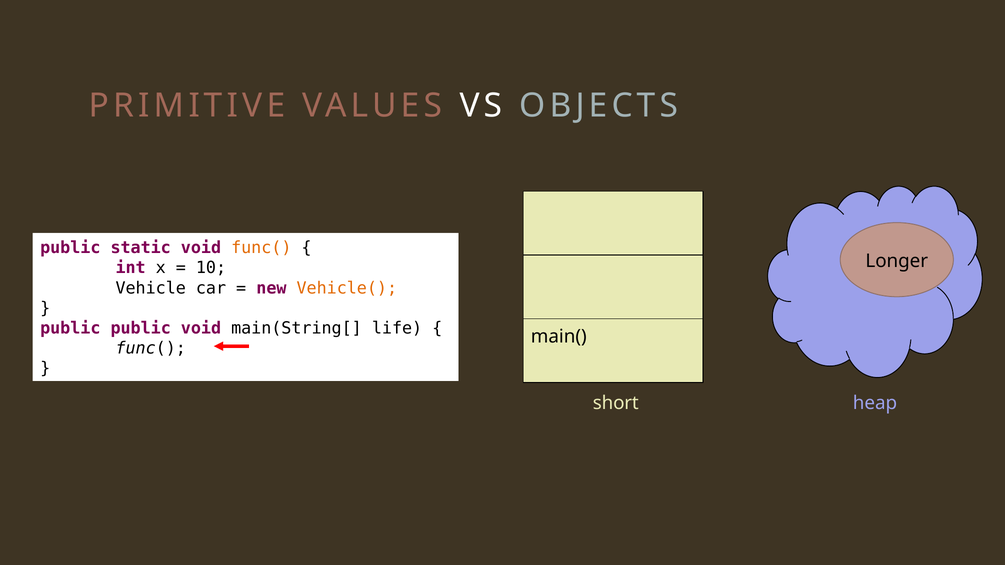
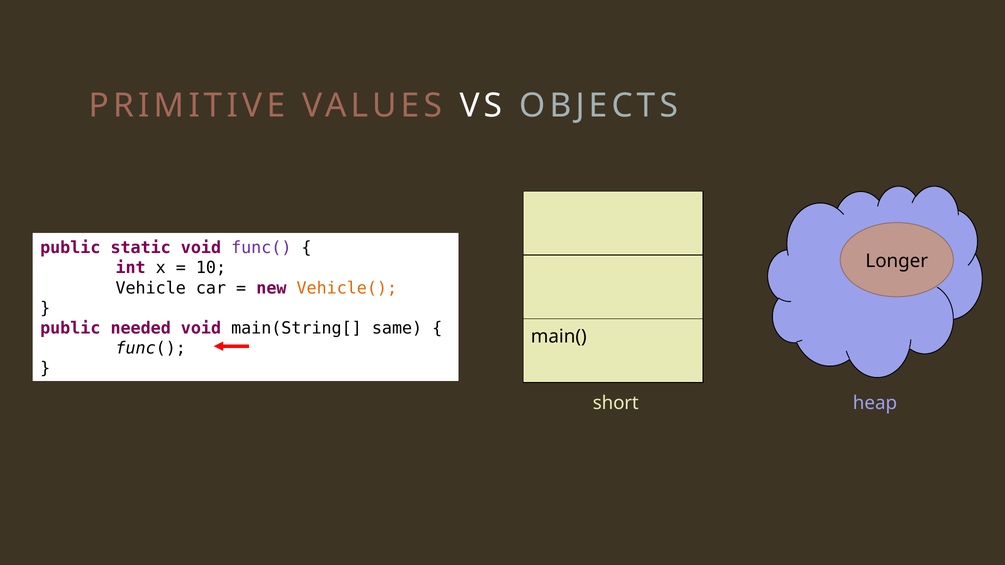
func( colour: orange -> purple (261, 248)
public public: public -> needed (141, 328)
life: life -> same (397, 328)
